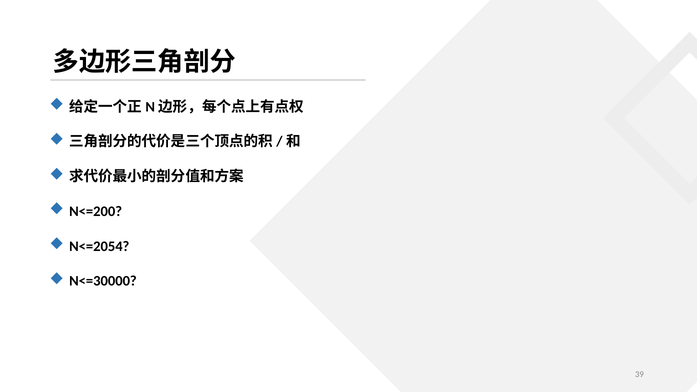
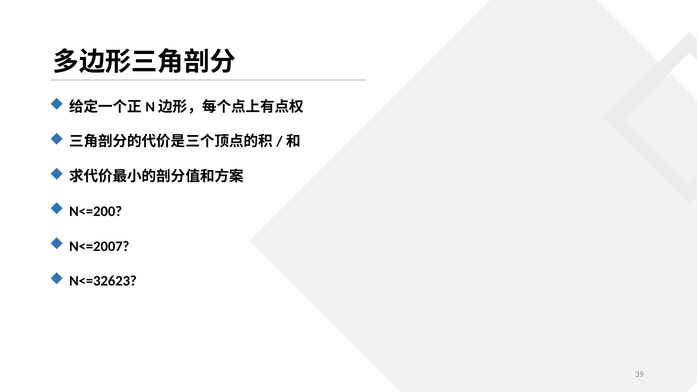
N<=2054: N<=2054 -> N<=2007 (99, 246)
N<=30000: N<=30000 -> N<=32623 (103, 281)
